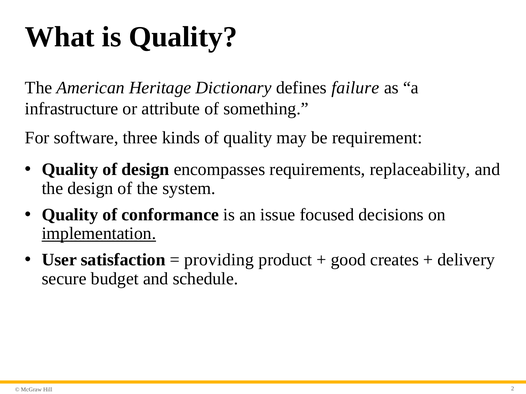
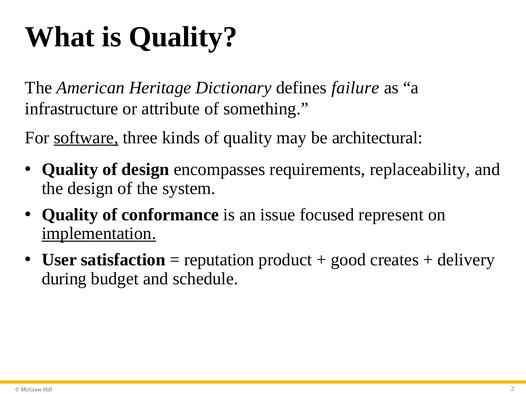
software underline: none -> present (86, 138)
requirement: requirement -> architectural (377, 138)
decisions: decisions -> represent (391, 215)
providing: providing -> reputation (219, 260)
secure: secure -> during (64, 279)
